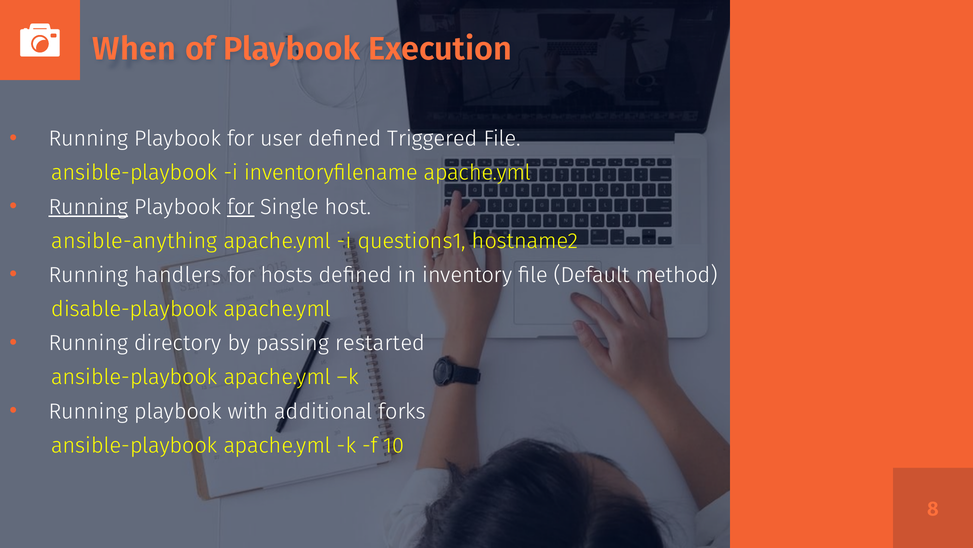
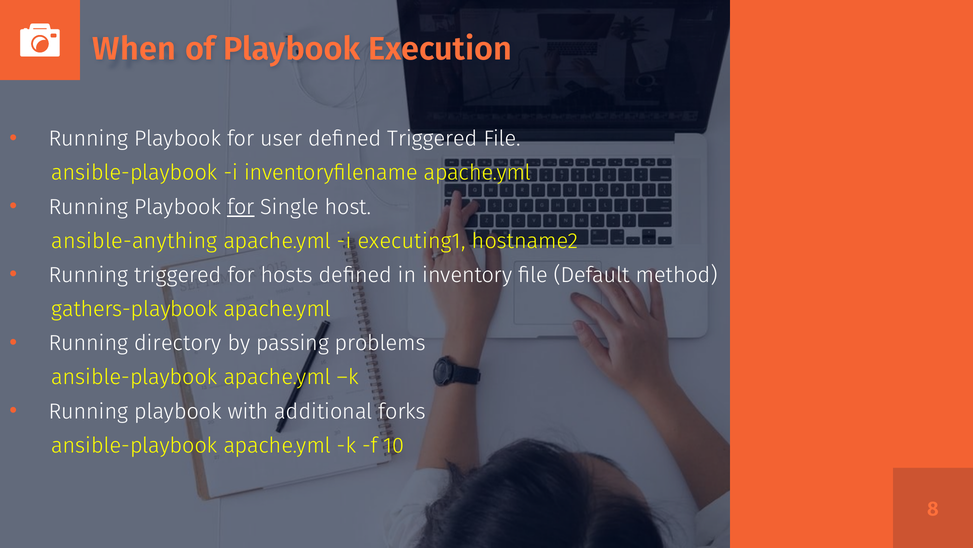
Running underline: present -> none (88, 207)
questions1: questions1 -> executing1 (412, 241)
Running handlers: handlers -> triggered (178, 275)
disable-playbook: disable-playbook -> gathers-playbook (135, 309)
restarted: restarted -> problems (380, 343)
